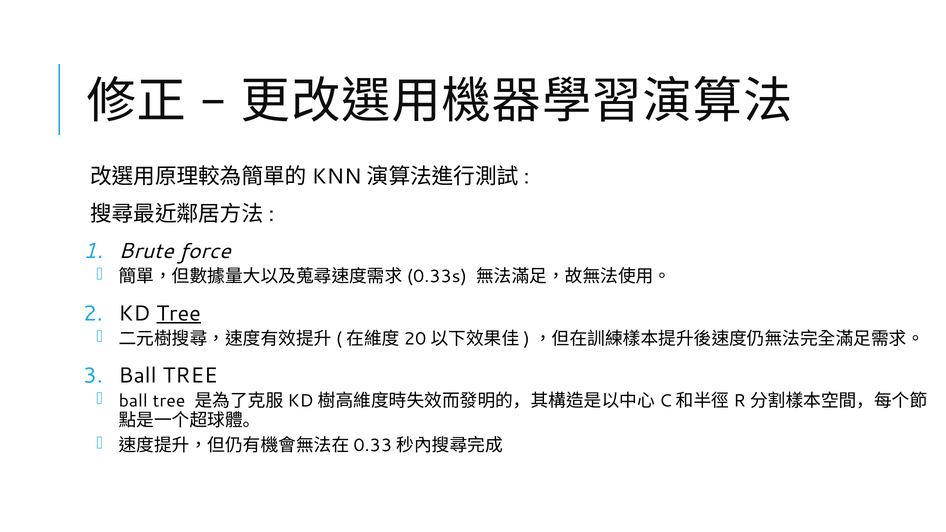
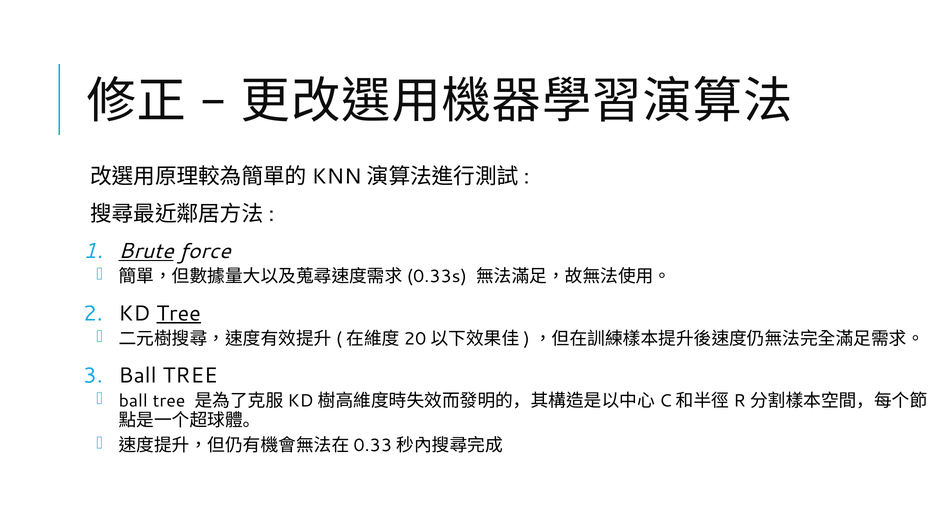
Brute underline: none -> present (146, 251)
